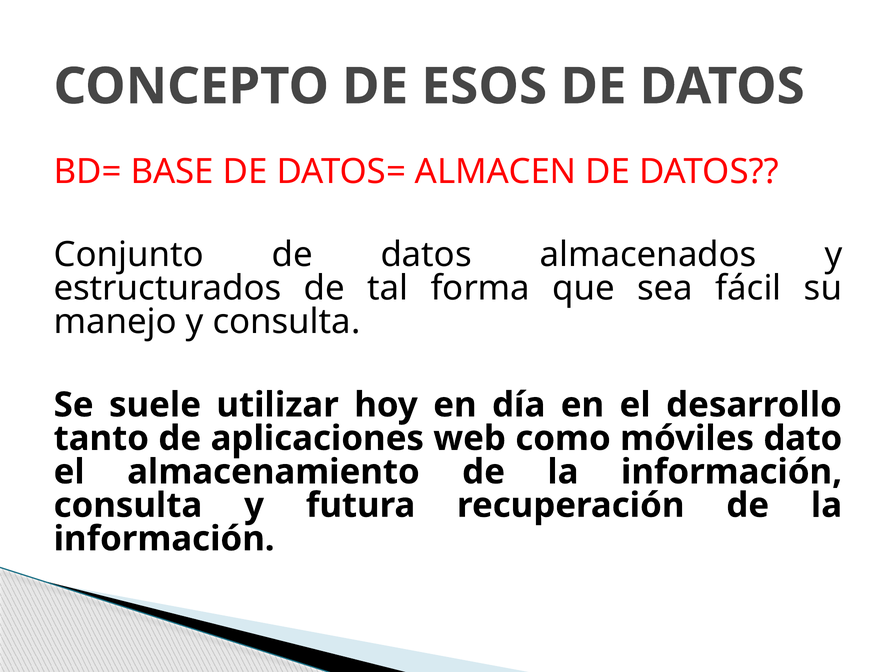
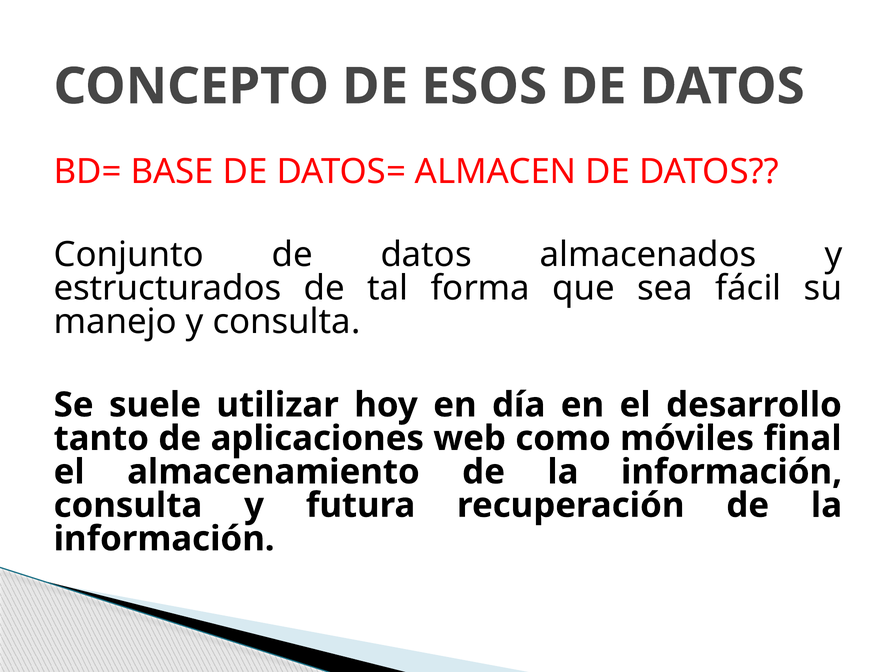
dato: dato -> final (803, 438)
